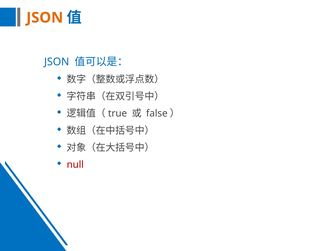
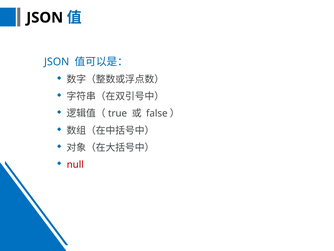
JSON colour: orange -> black (45, 18)
